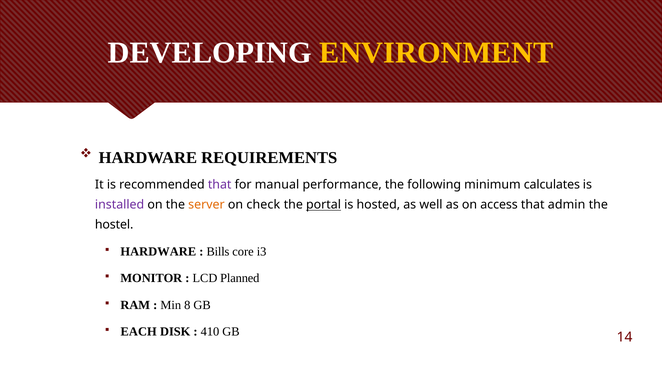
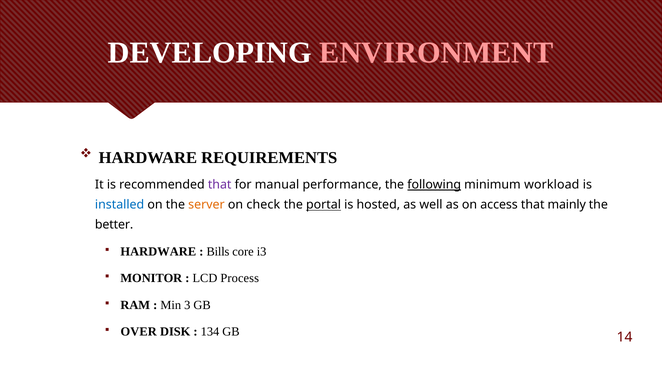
ENVIRONMENT colour: yellow -> pink (436, 53)
following underline: none -> present (434, 185)
calculates: calculates -> workload (552, 185)
installed colour: purple -> blue (120, 205)
admin: admin -> mainly (567, 205)
hostel: hostel -> better (114, 225)
Planned: Planned -> Process (240, 279)
8: 8 -> 3 (187, 305)
EACH: EACH -> OVER (139, 332)
410: 410 -> 134 (210, 332)
